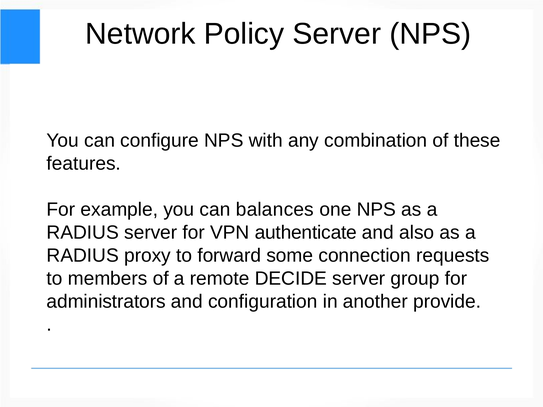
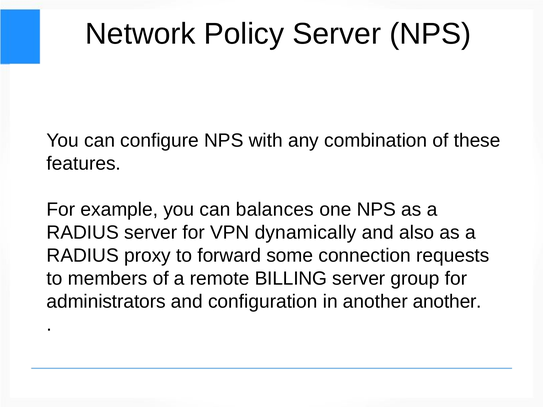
authenticate: authenticate -> dynamically (306, 233)
DECIDE: DECIDE -> BILLING (291, 279)
another provide: provide -> another (447, 302)
